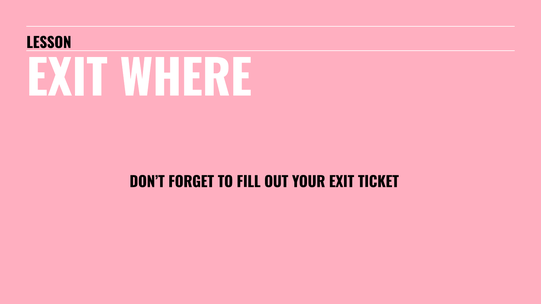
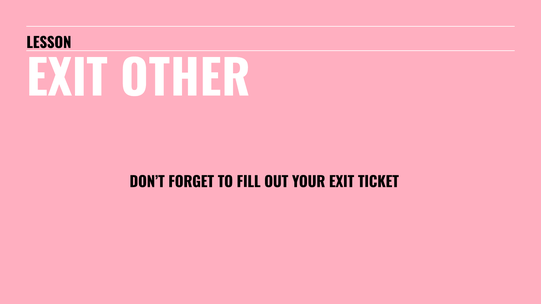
WHERE: WHERE -> OTHER (185, 80)
